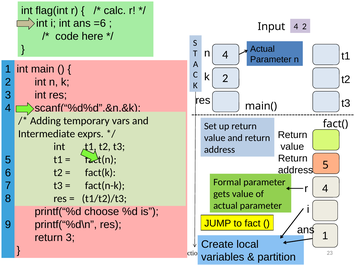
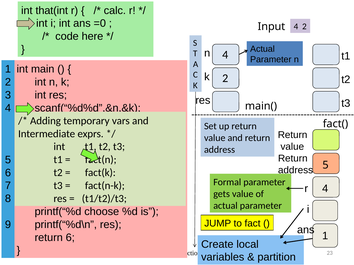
flag(int: flag(int -> that(int (52, 10)
=6: =6 -> =0 (100, 23)
return 3: 3 -> 6 (70, 238)
